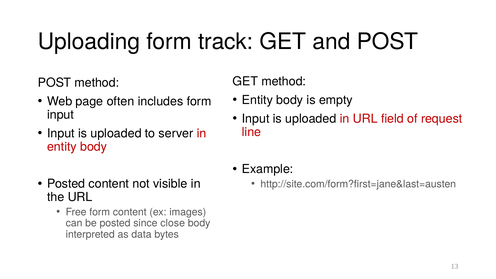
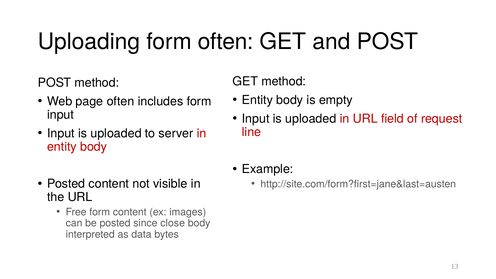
form track: track -> often (226, 42)
